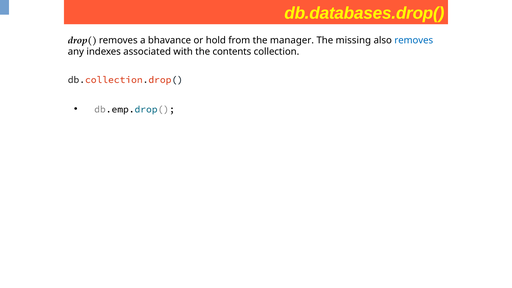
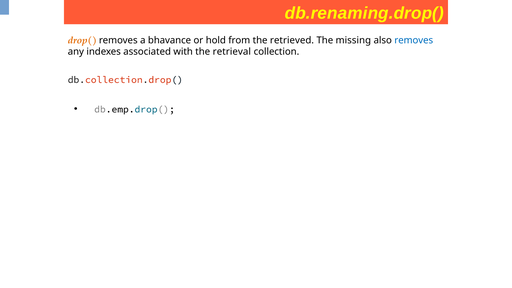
db.databases.drop(: db.databases.drop( -> db.renaming.drop( (364, 13)
drop( colour: black -> orange (82, 40)
manager: manager -> retrieved (292, 40)
contents: contents -> retrieval (232, 52)
